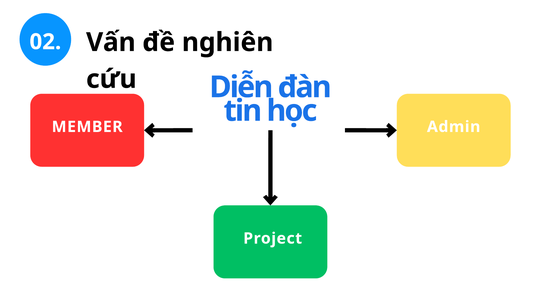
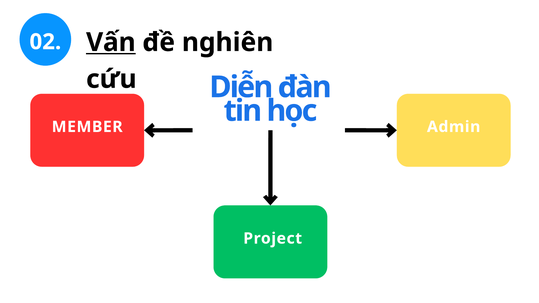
Vấn underline: none -> present (111, 42)
